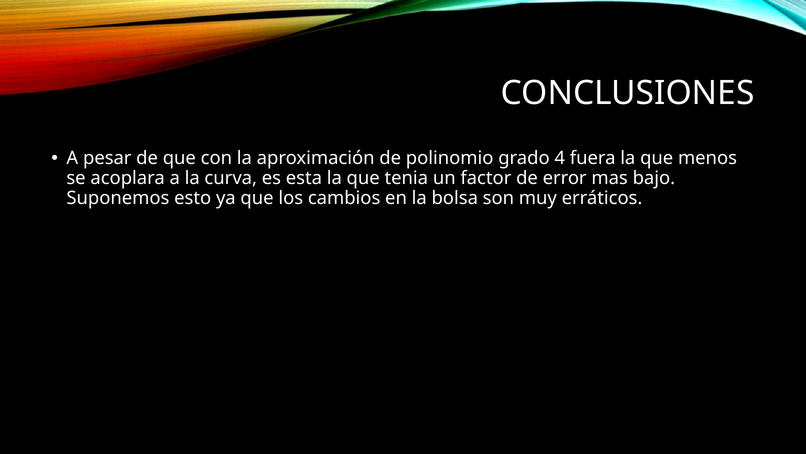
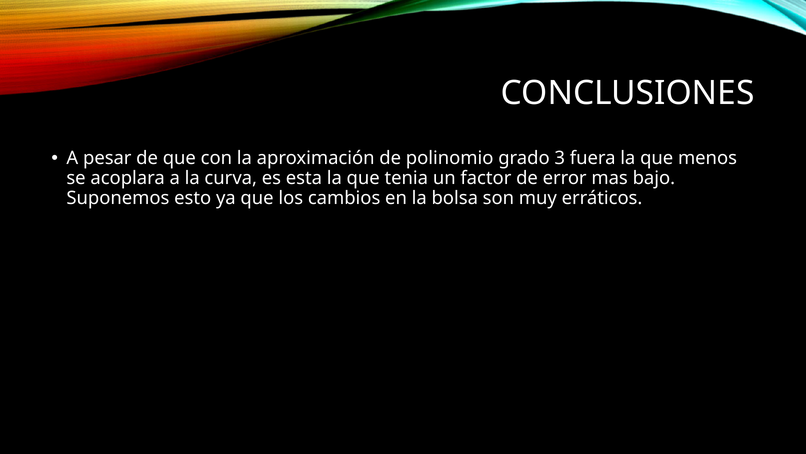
4: 4 -> 3 (560, 158)
